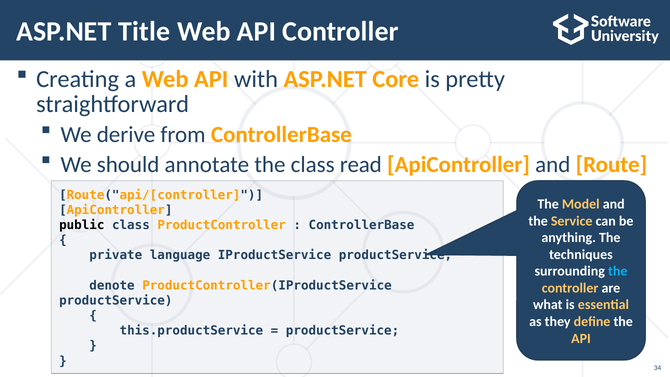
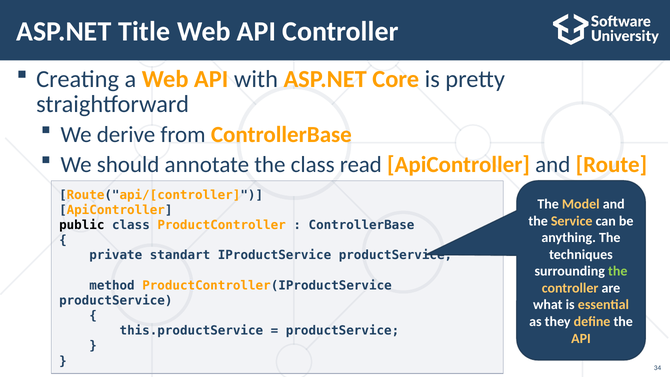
language: language -> standart (180, 255)
the colour: light blue -> light green (618, 271)
denote: denote -> method (112, 285)
